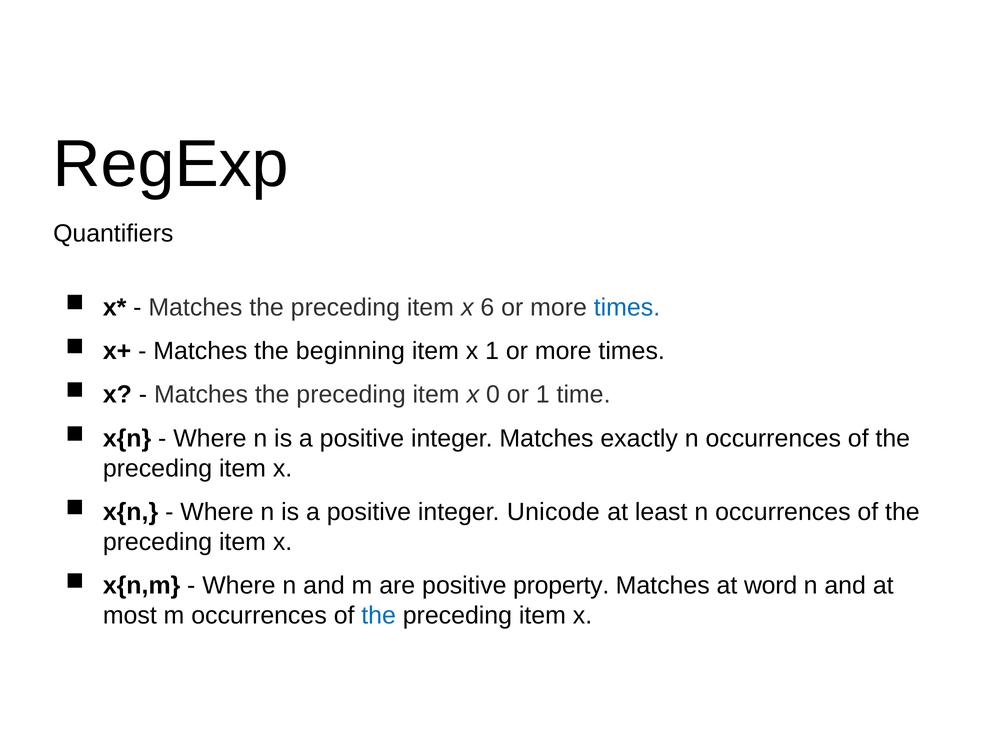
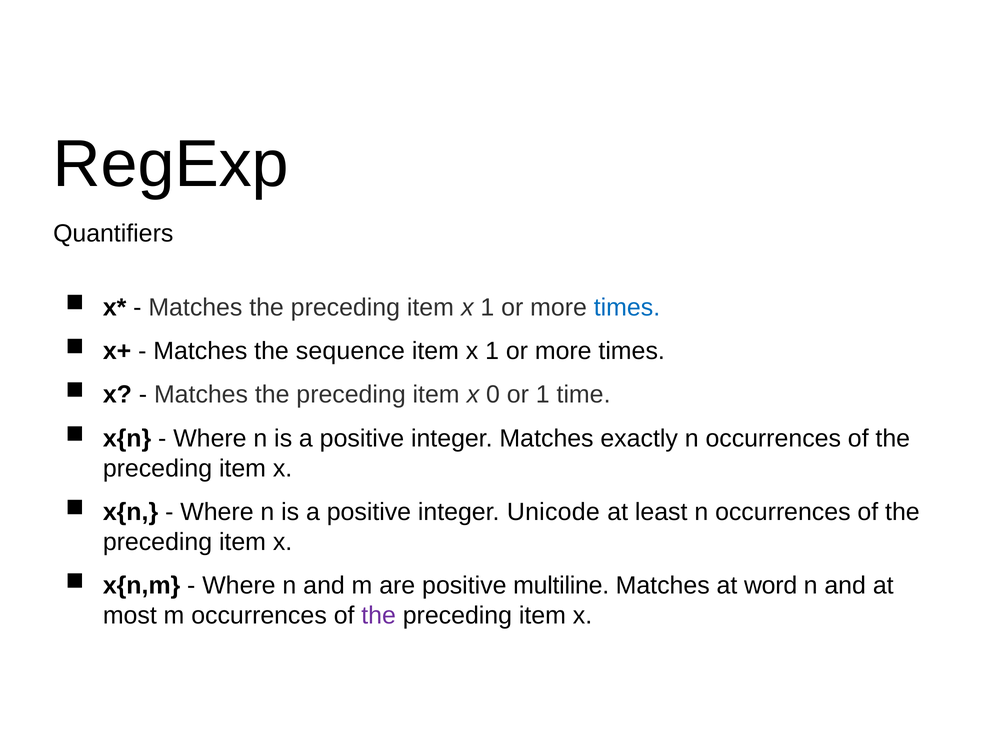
preceding item x 6: 6 -> 1 (487, 307)
beginning: beginning -> sequence (350, 351)
property: property -> multiline (561, 586)
the colour: blue -> purple (379, 616)
